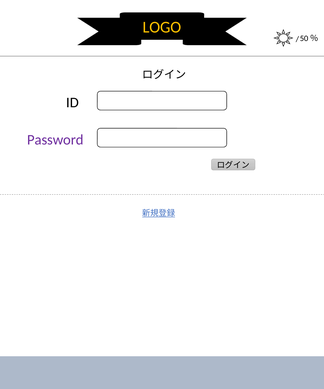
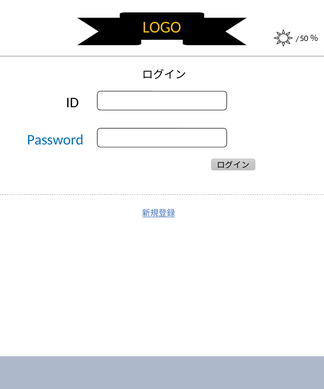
Password colour: purple -> blue (55, 140)
